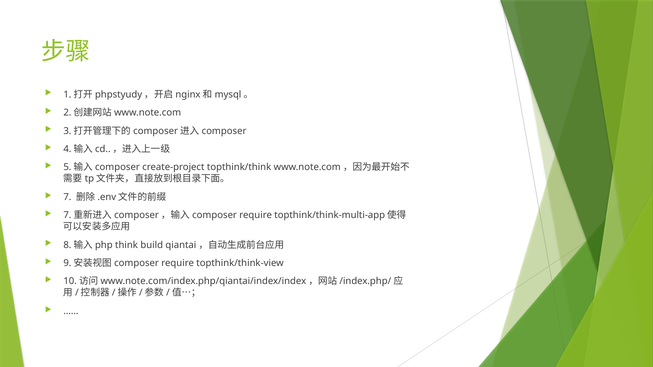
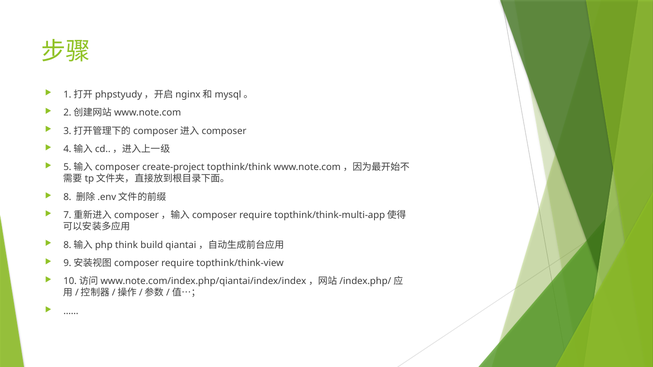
7: 7 -> 8 (67, 197)
